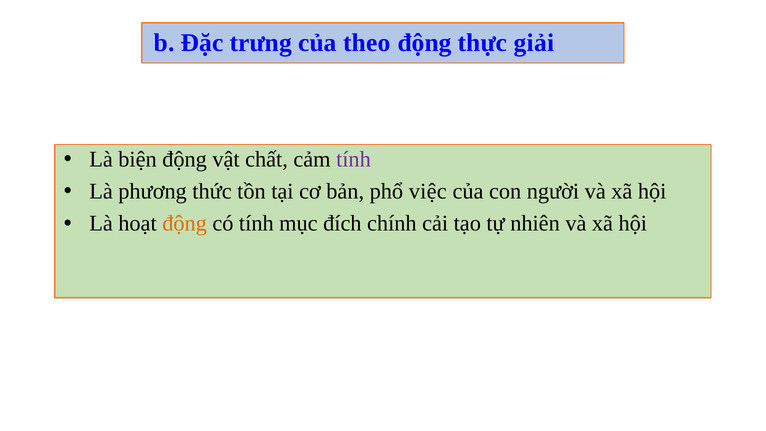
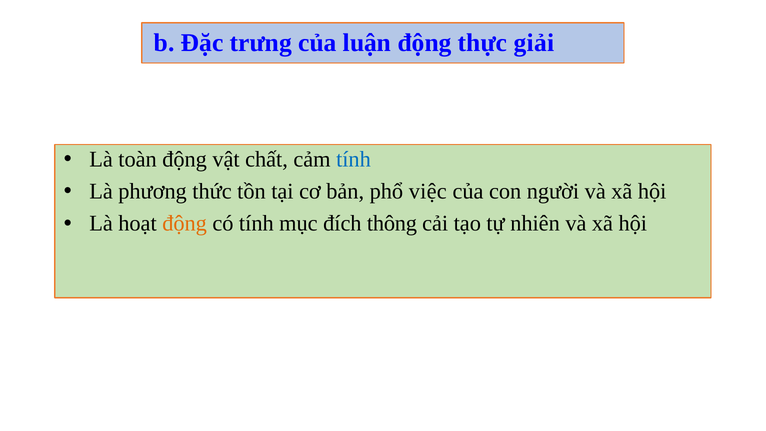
theo: theo -> luận (367, 43)
biện: biện -> toàn (138, 159)
tính colour: purple -> blue (353, 159)
chính: chính -> thông (392, 224)
